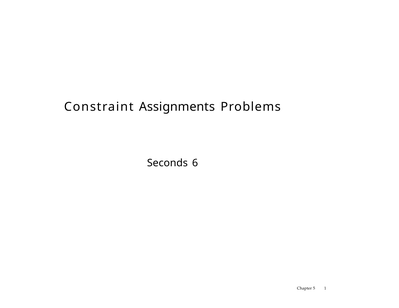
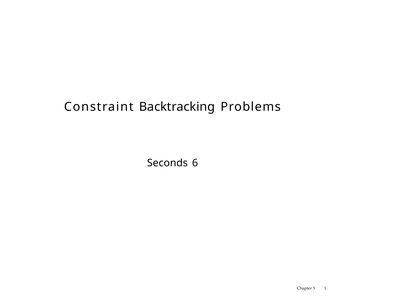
Assignments: Assignments -> Backtracking (177, 107)
